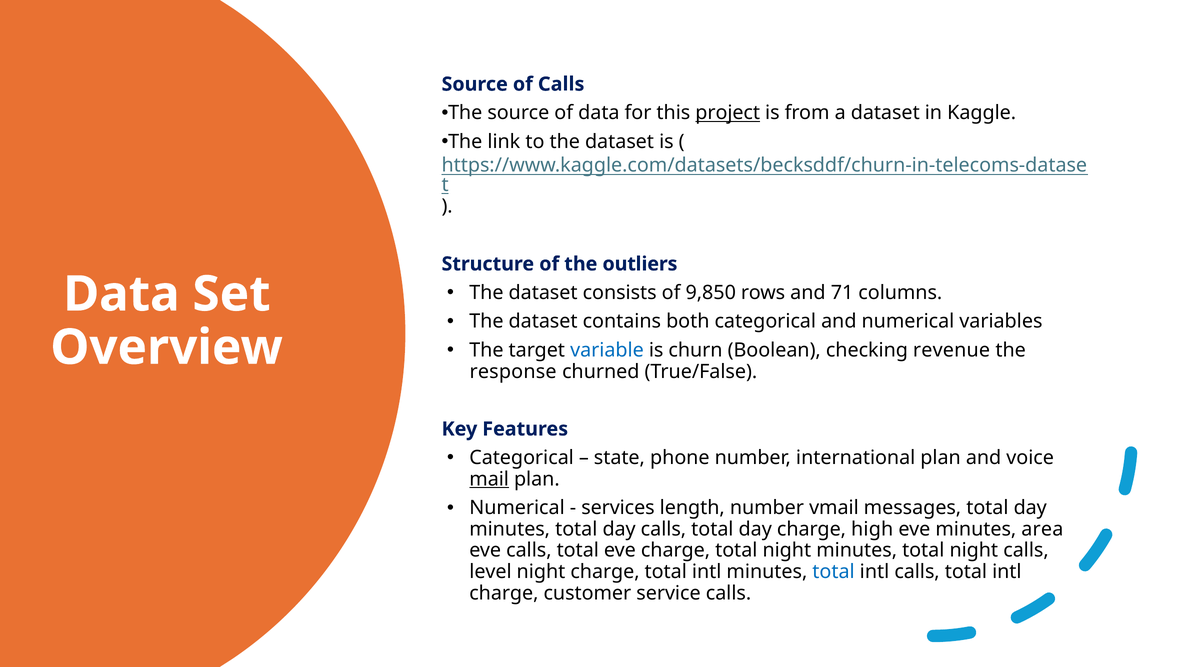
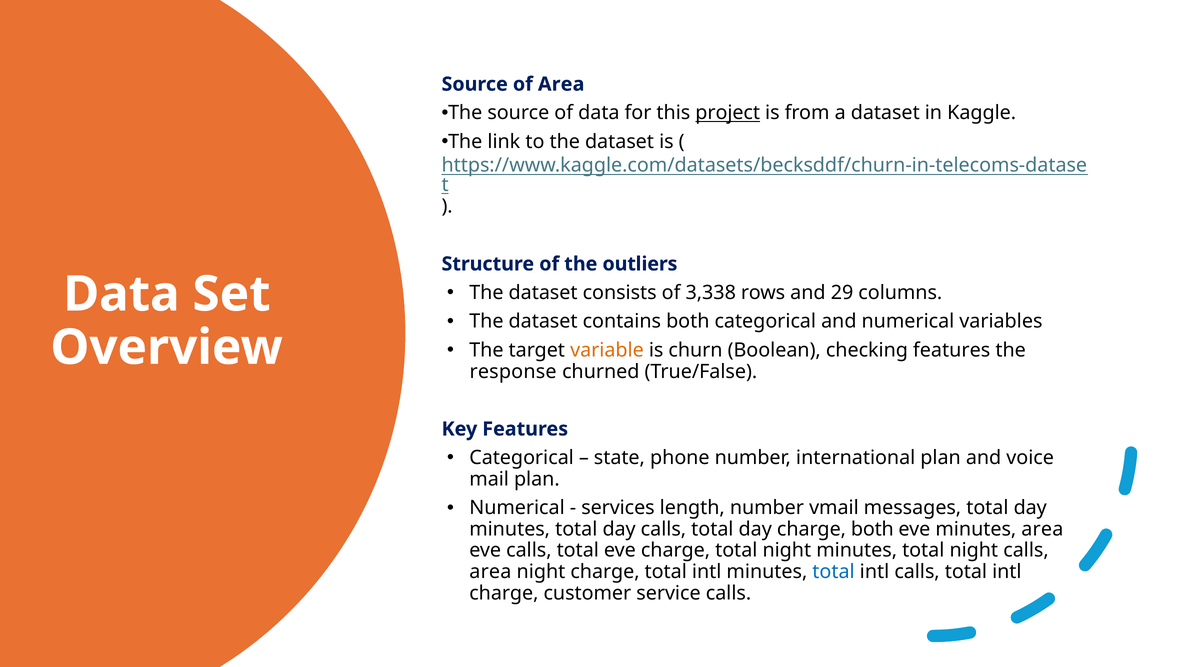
of Calls: Calls -> Area (561, 84)
9,850: 9,850 -> 3,338 (711, 293)
71: 71 -> 29 (842, 293)
variable colour: blue -> orange (607, 350)
checking revenue: revenue -> features (952, 350)
mail underline: present -> none (489, 479)
charge high: high -> both (872, 529)
level: level -> area (490, 572)
